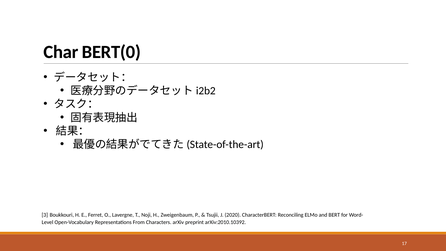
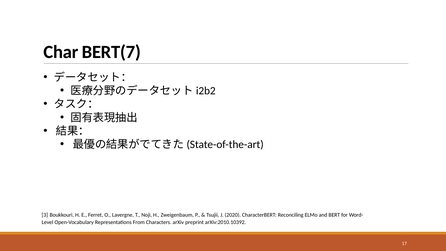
BERT(0: BERT(0 -> BERT(7 (111, 52)
